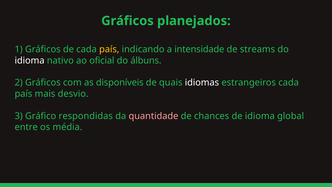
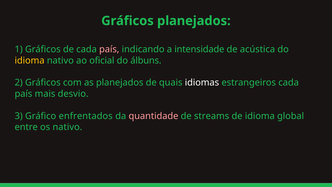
país colour: yellow -> pink (109, 49)
streams: streams -> acústica (257, 49)
idioma colour: white -> yellow (30, 60)
as disponíveis: disponíveis -> planejados (120, 83)
respondidas: respondidas -> enfrentados (86, 116)
chances: chances -> streams (212, 116)
os média: média -> nativo (67, 127)
